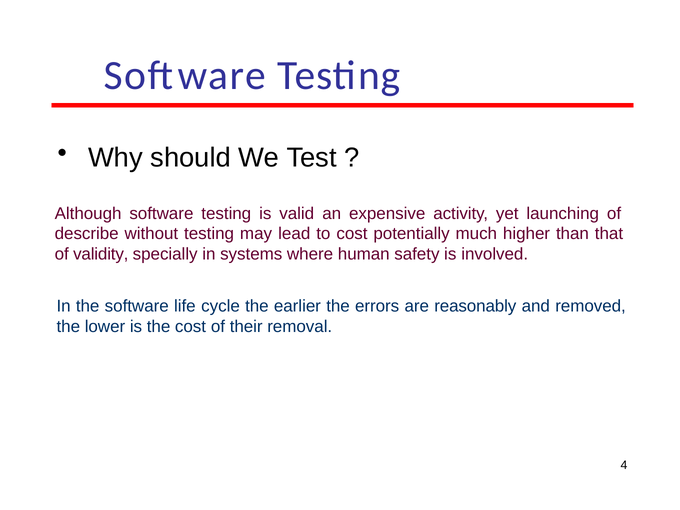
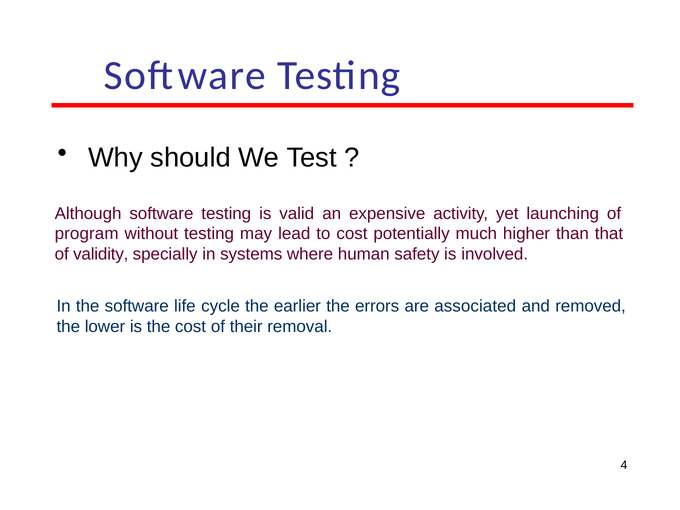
describe: describe -> program (87, 234)
reasonably: reasonably -> associated (475, 306)
